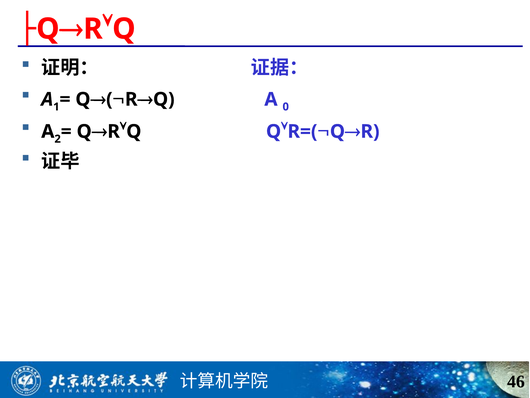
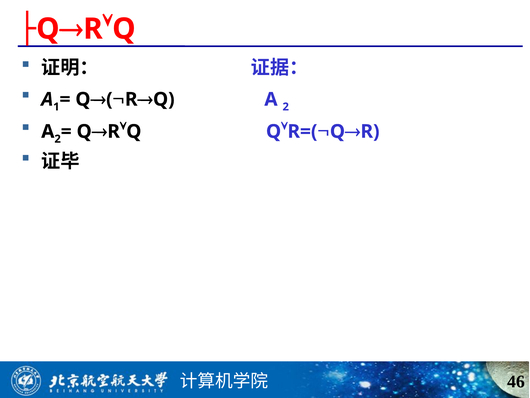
0: 0 -> 2 (286, 107)
